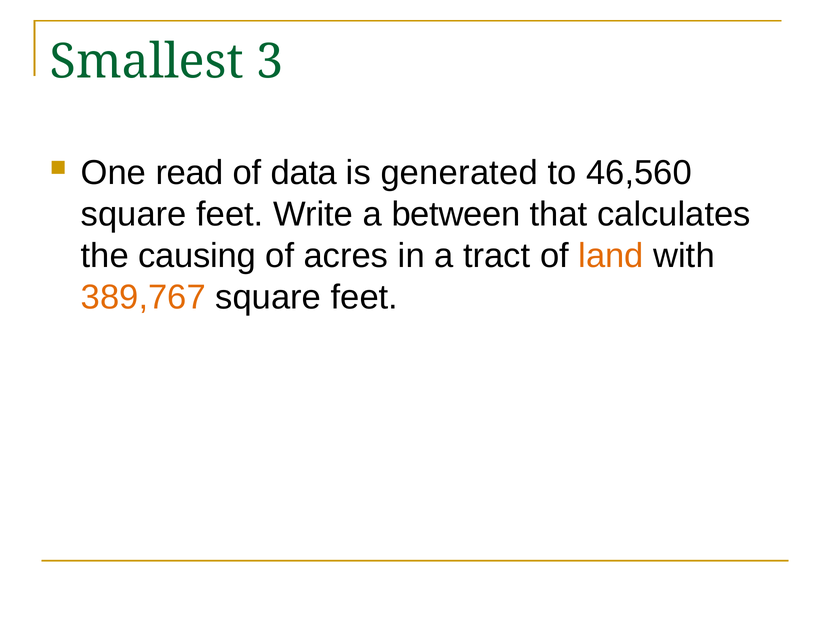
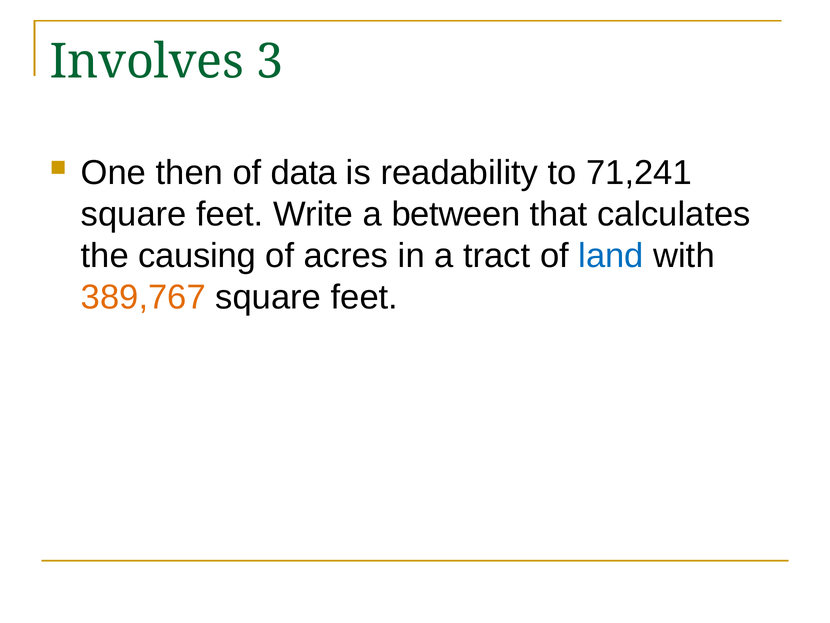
Smallest: Smallest -> Involves (147, 62)
read: read -> then (189, 173)
generated: generated -> readability (459, 173)
46,560: 46,560 -> 71,241 (639, 173)
land colour: orange -> blue (611, 256)
